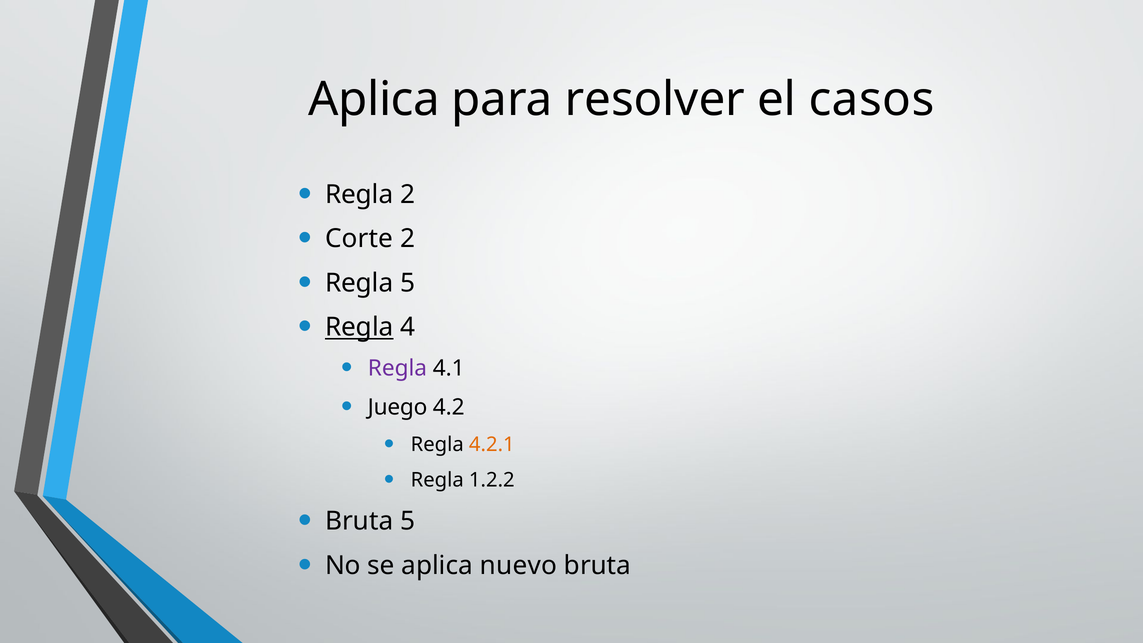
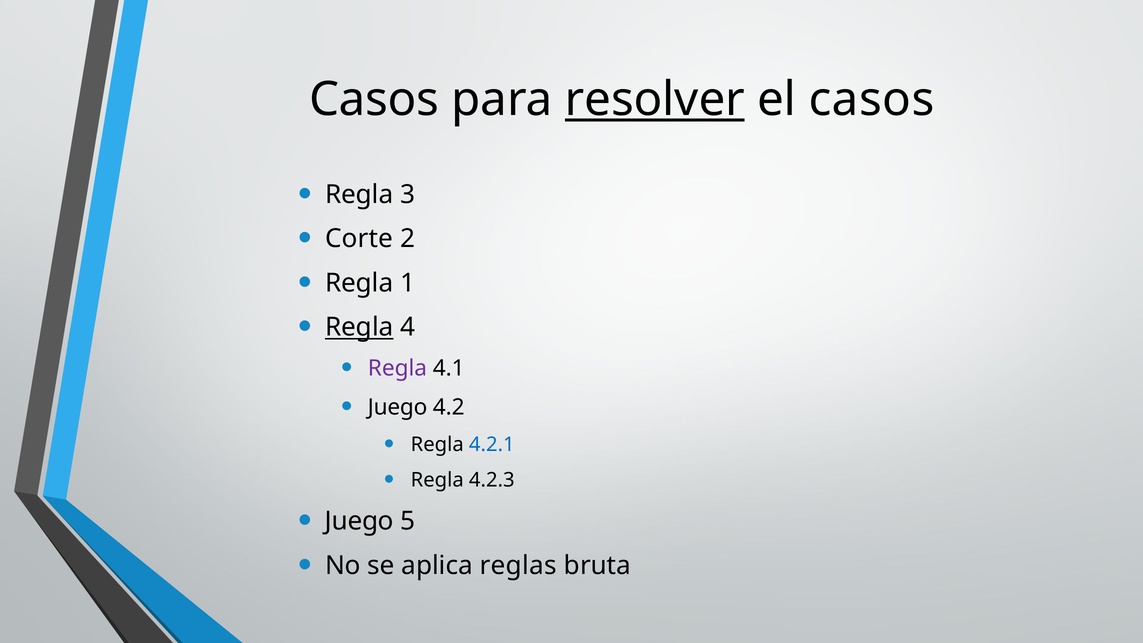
Aplica: Aplica -> Casos (374, 100)
resolver underline: none -> present (655, 100)
Regla 2: 2 -> 3 (408, 194)
Regla 5: 5 -> 1 (408, 283)
4.2.1 colour: orange -> blue (492, 444)
1.2.2: 1.2.2 -> 4.2.3 (492, 480)
Bruta: Bruta -> Juego (359, 521)
nuevo: nuevo -> reglas (518, 565)
